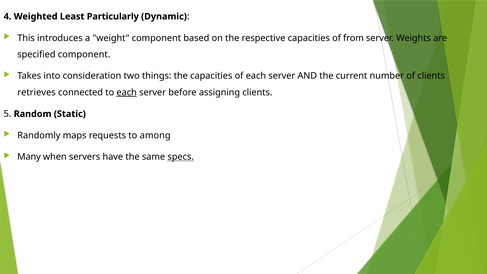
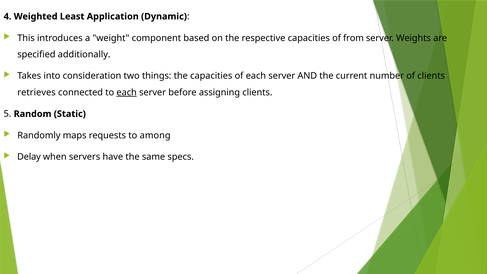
Particularly: Particularly -> Application (113, 16)
specified component: component -> additionally (84, 54)
Many: Many -> Delay (29, 157)
specs underline: present -> none (181, 157)
